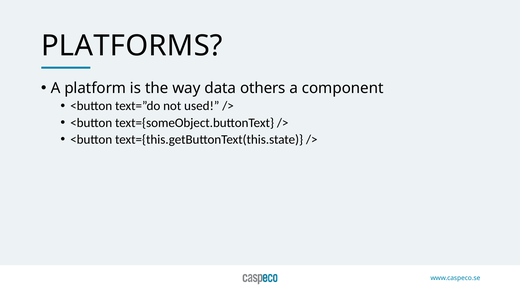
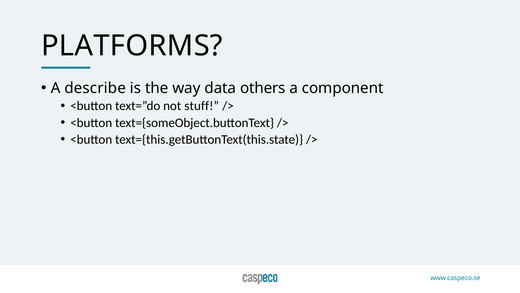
platform: platform -> describe (95, 88)
used: used -> stuff (202, 106)
